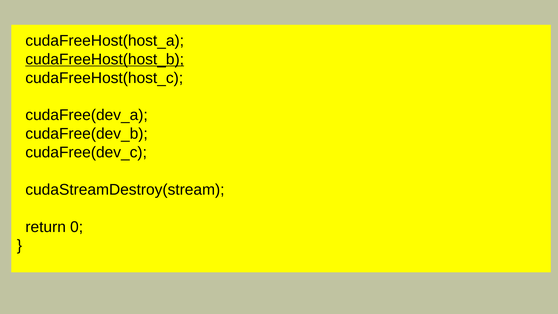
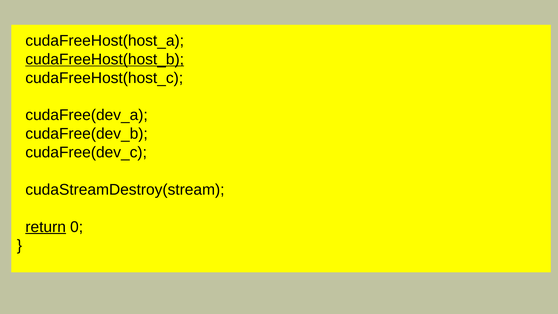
return underline: none -> present (46, 227)
